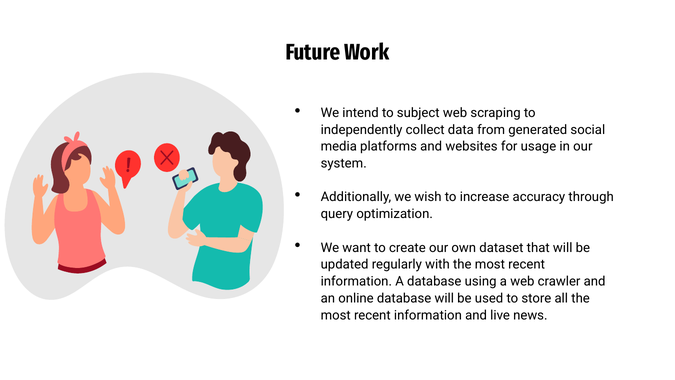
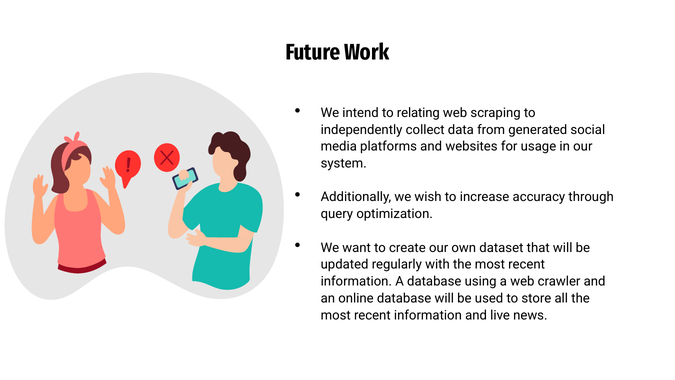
subject: subject -> relating (418, 113)
